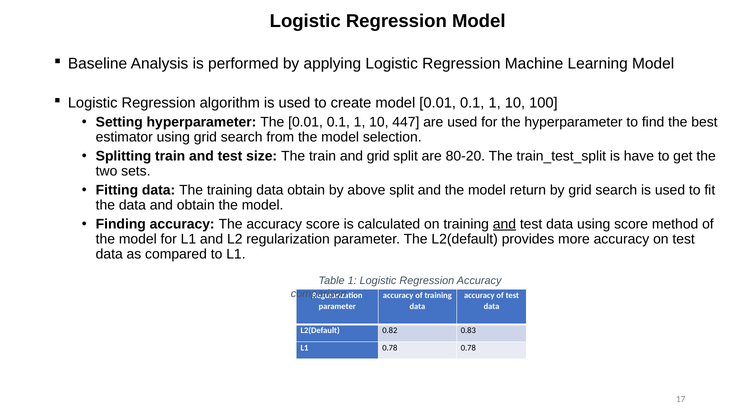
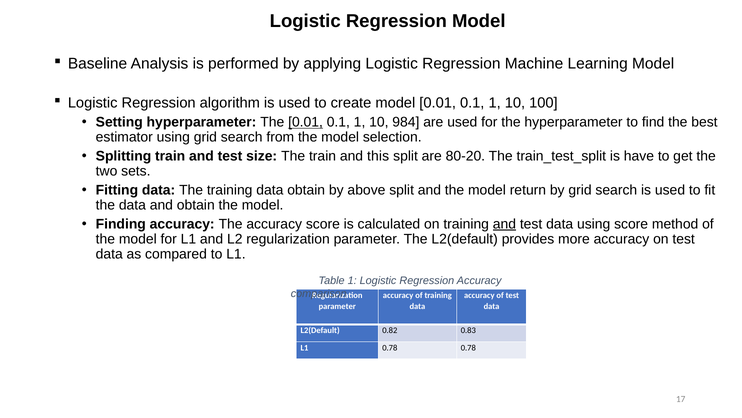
0.01 underline: none -> present (306, 122)
447: 447 -> 984 (406, 122)
and grid: grid -> this (378, 156)
